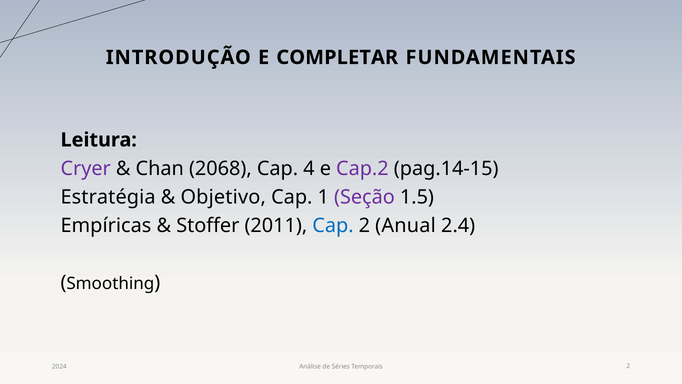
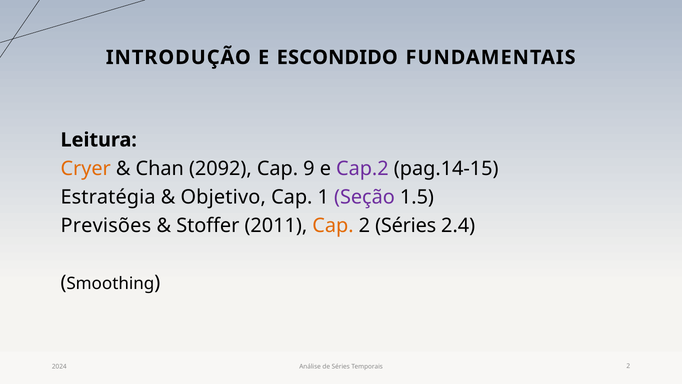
COMPLETAR: COMPLETAR -> ESCONDIDO (337, 57)
Cryer colour: purple -> orange (86, 168)
2068: 2068 -> 2092 (220, 168)
4: 4 -> 9 (309, 168)
Empíricas: Empíricas -> Previsões (106, 225)
Cap colour: blue -> orange (333, 225)
2 Anual: Anual -> Séries (406, 225)
